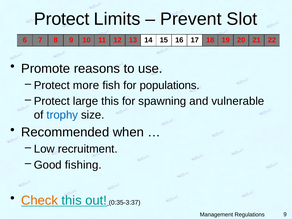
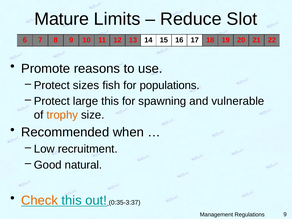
Protect: Protect -> Mature (62, 19)
Prevent: Prevent -> Reduce (191, 19)
more: more -> sizes (86, 85)
trophy colour: blue -> orange (62, 115)
fishing: fishing -> natural (83, 165)
